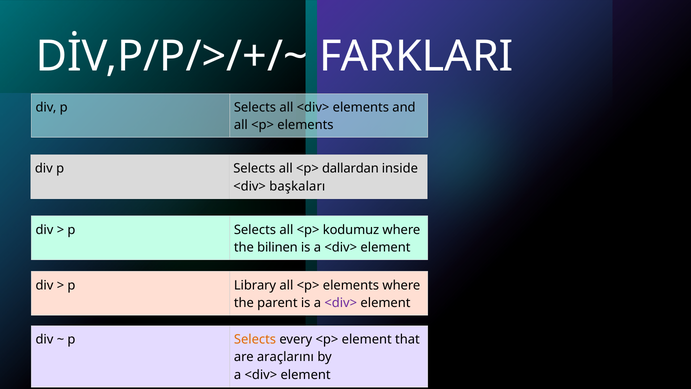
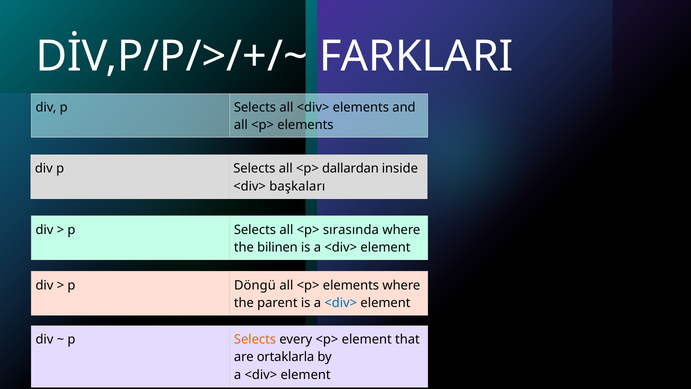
kodumuz: kodumuz -> sırasında (351, 230)
Library: Library -> Döngü (255, 285)
<div> colour: purple -> blue (341, 303)
araçlarını: araçlarını -> ortaklarla (286, 357)
